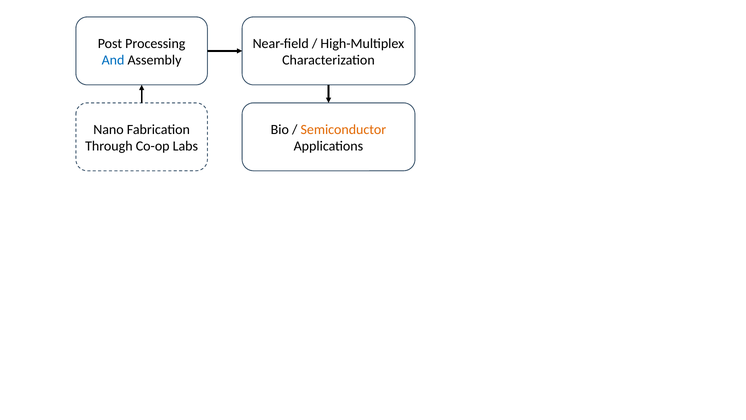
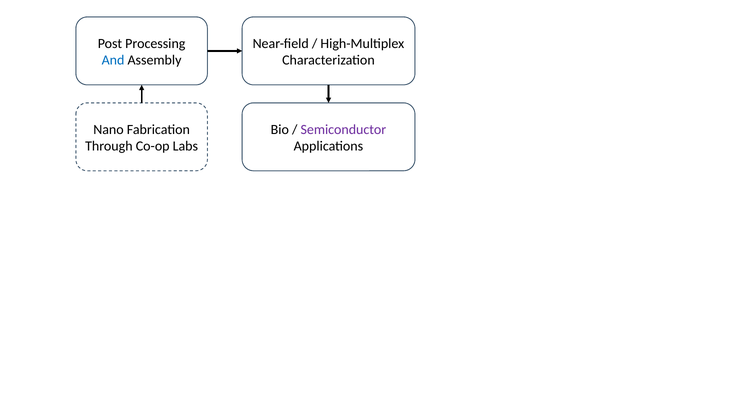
Semiconductor colour: orange -> purple (343, 129)
